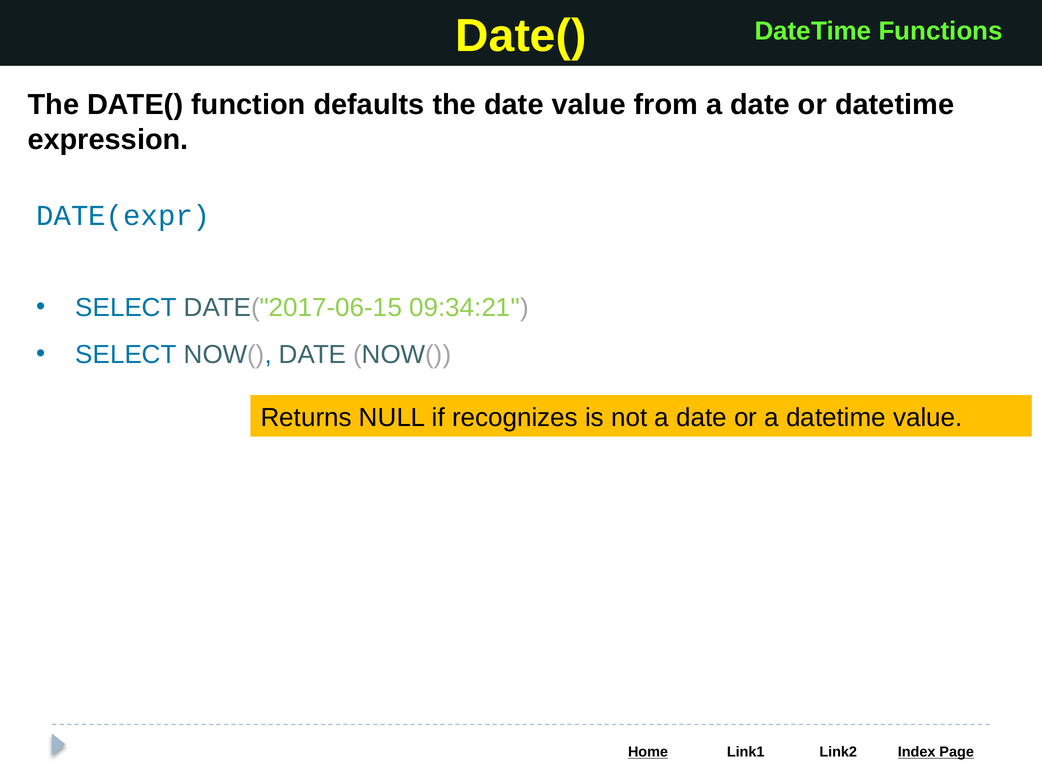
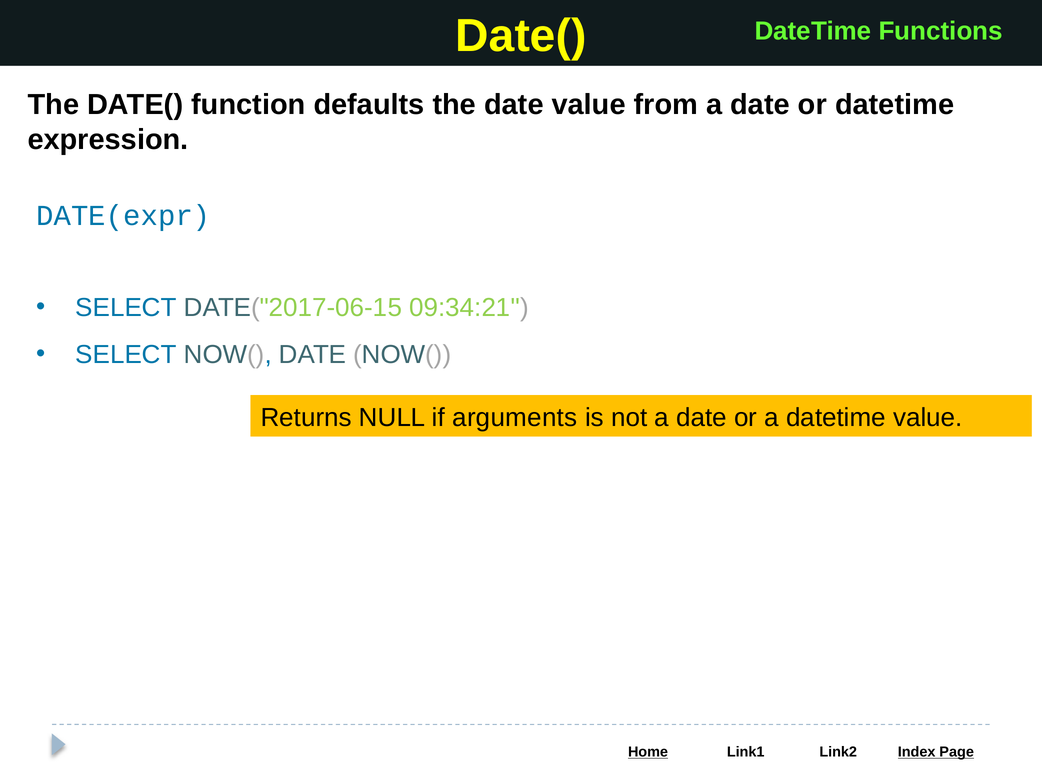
recognizes: recognizes -> arguments (515, 417)
